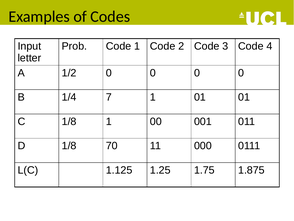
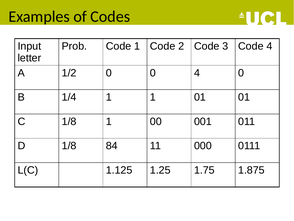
1/2 0 0 0: 0 -> 4 (197, 73)
1/4 7: 7 -> 1 (109, 97)
70: 70 -> 84 (112, 146)
